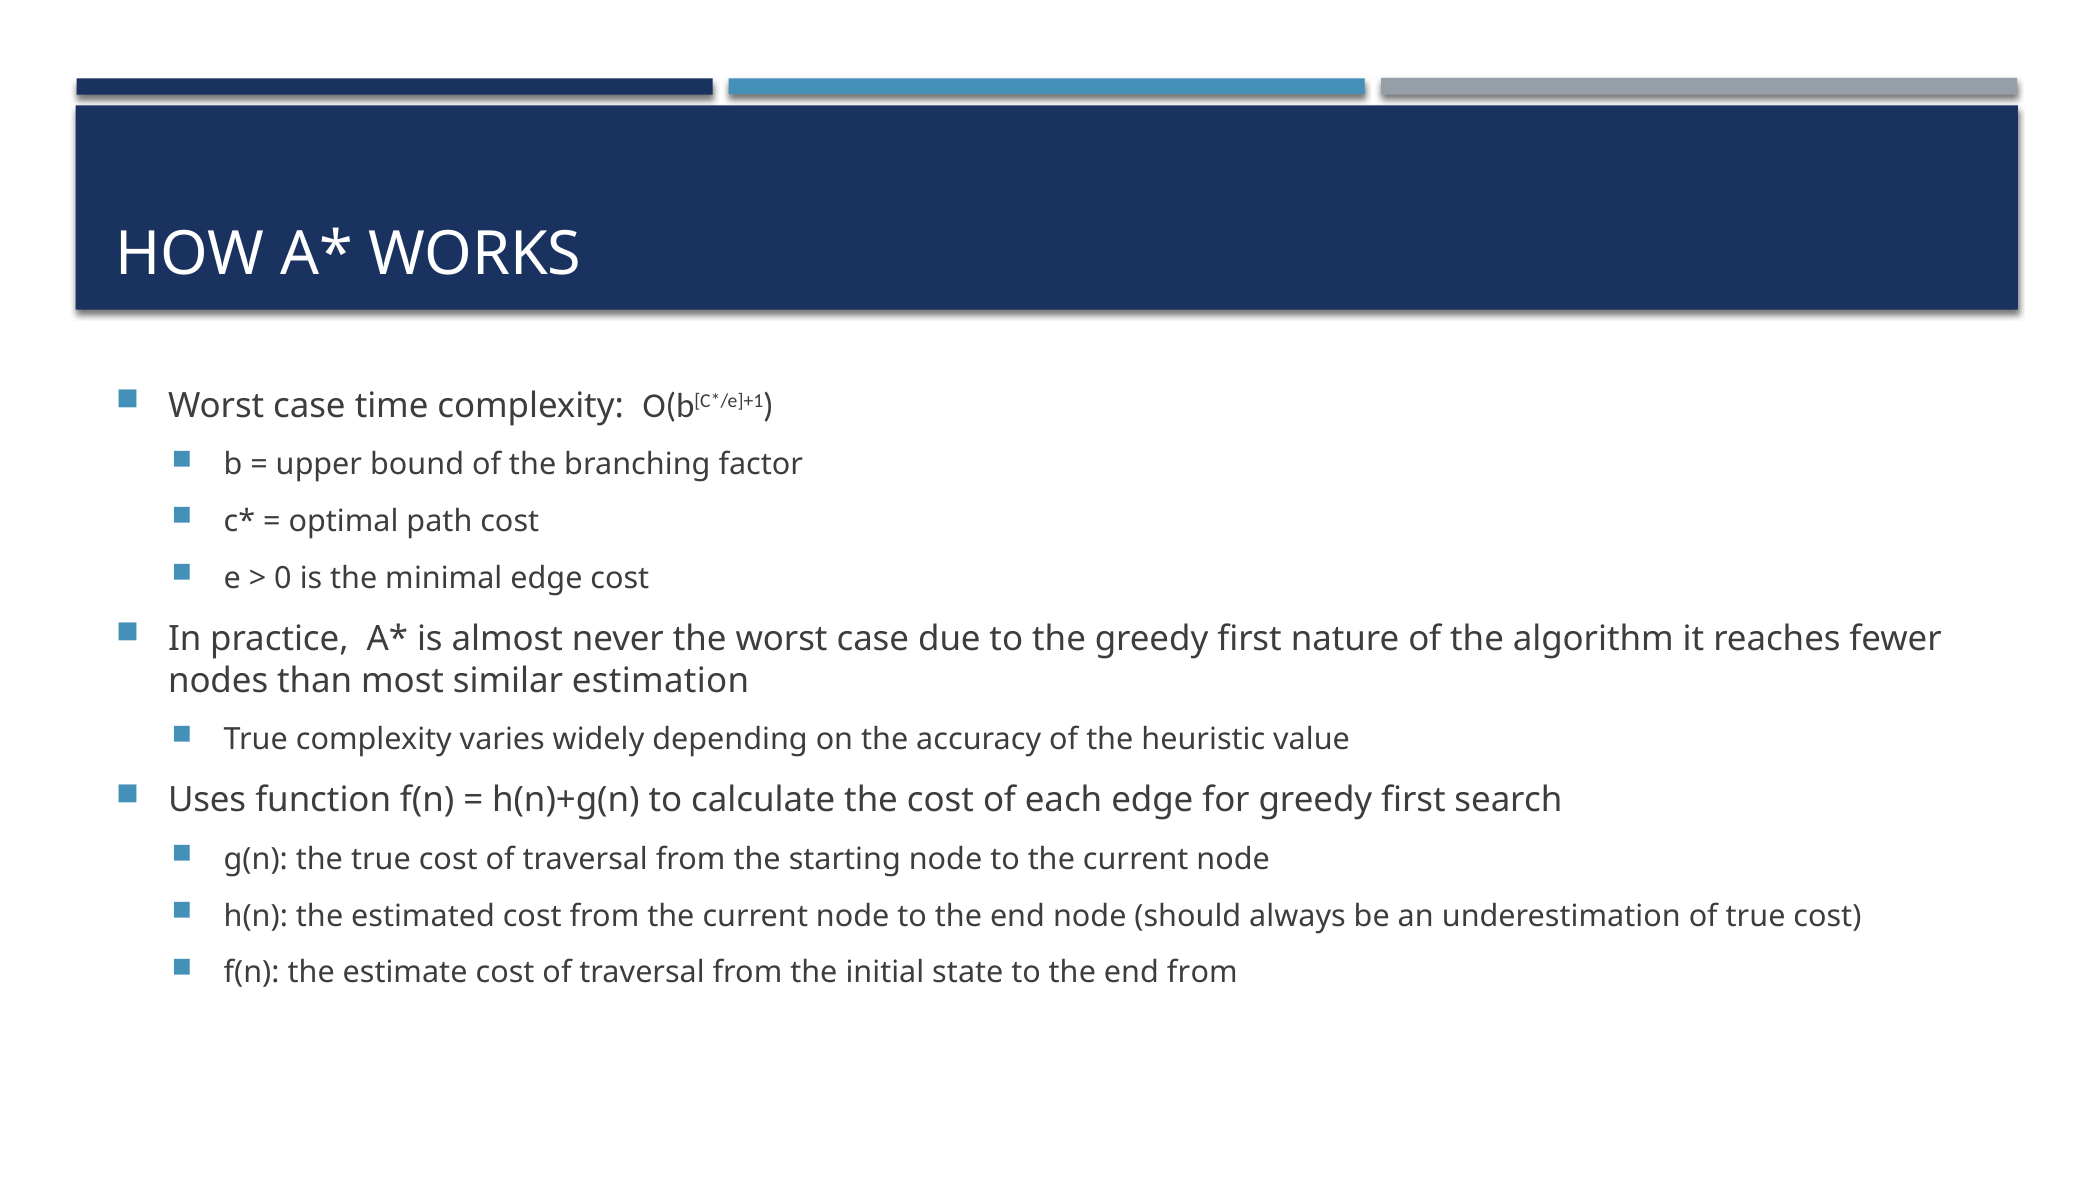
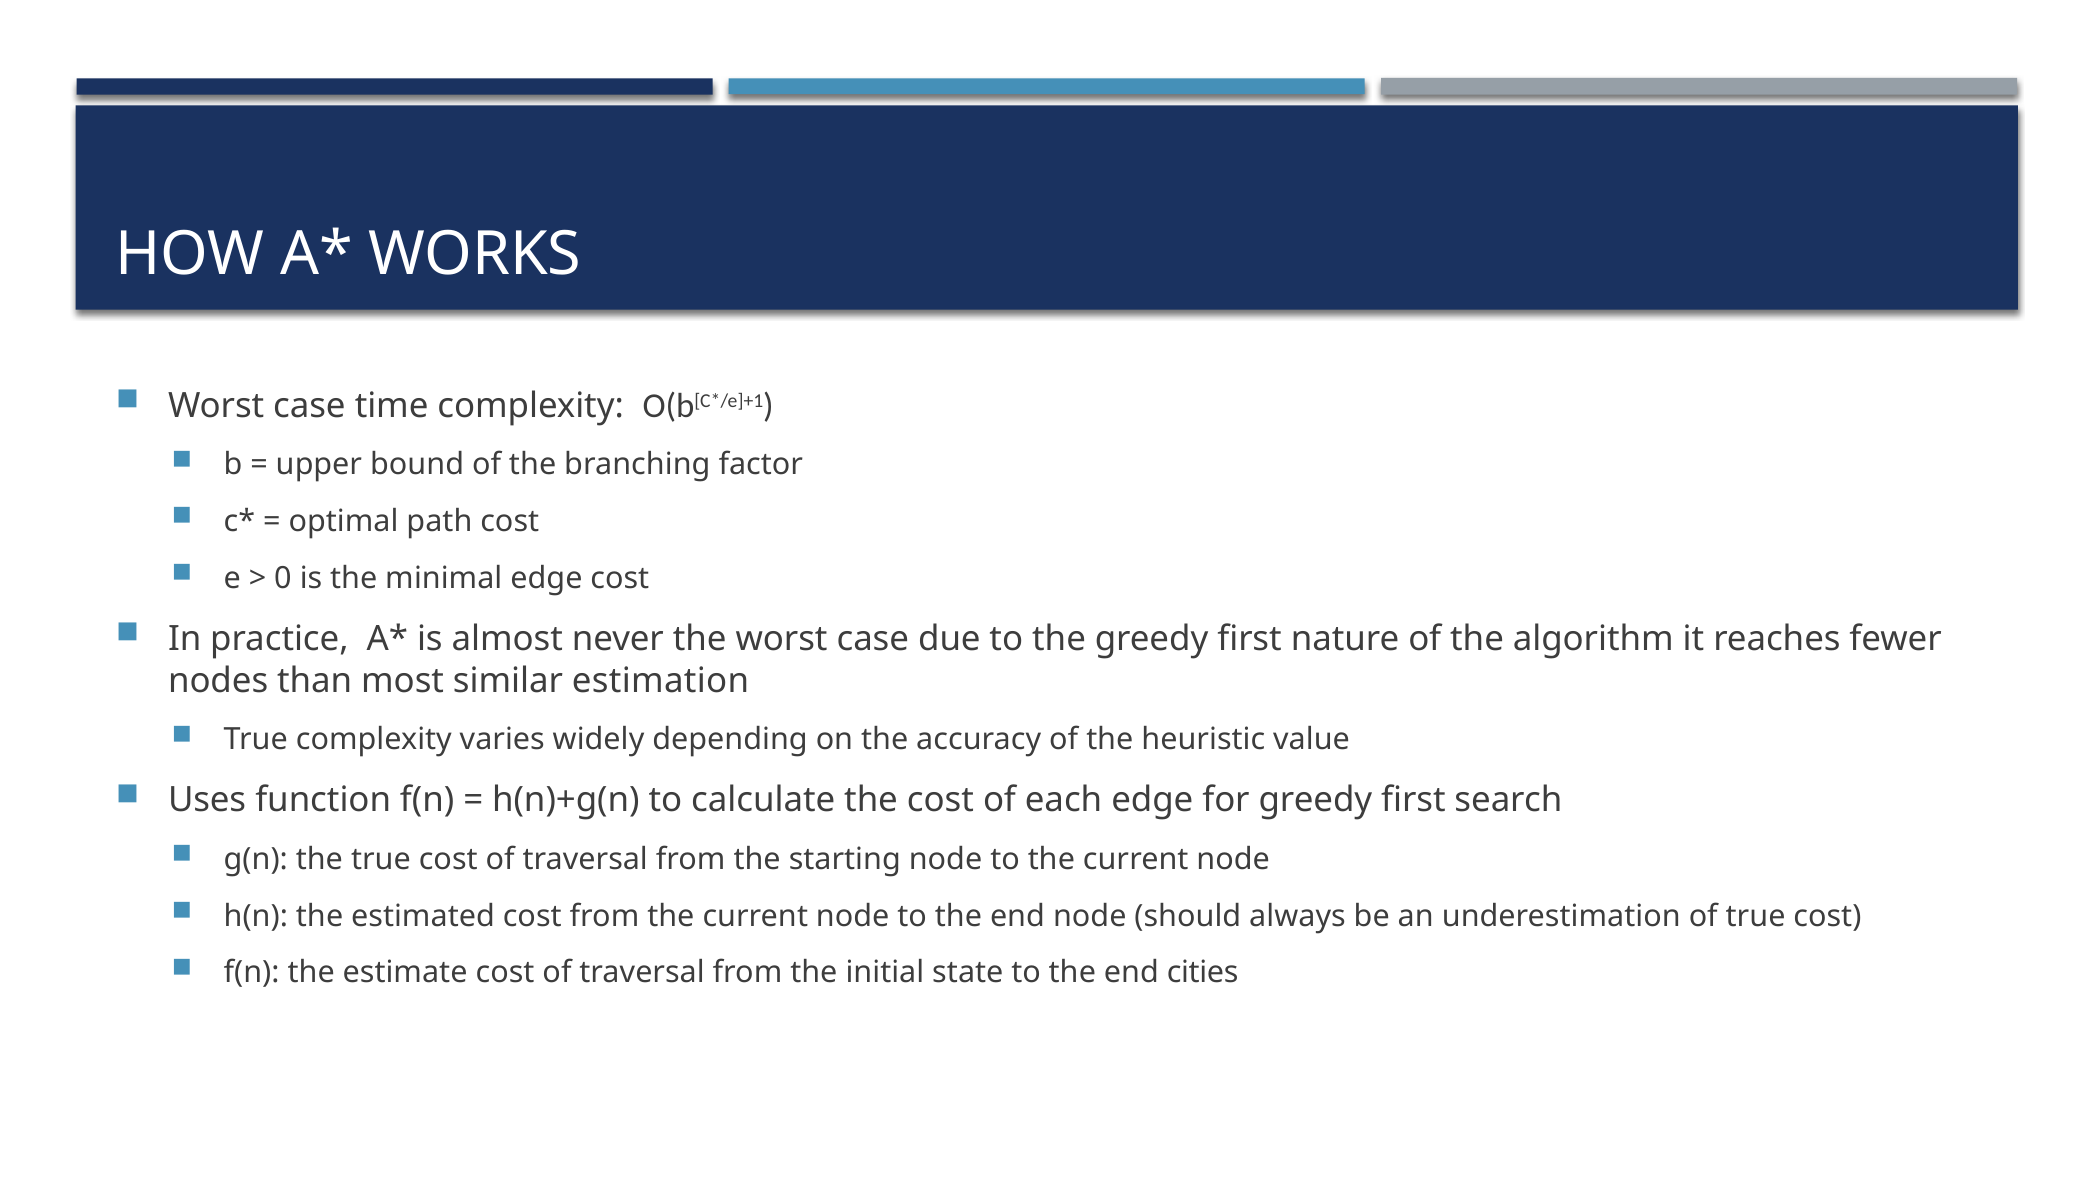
end from: from -> cities (1203, 973)
